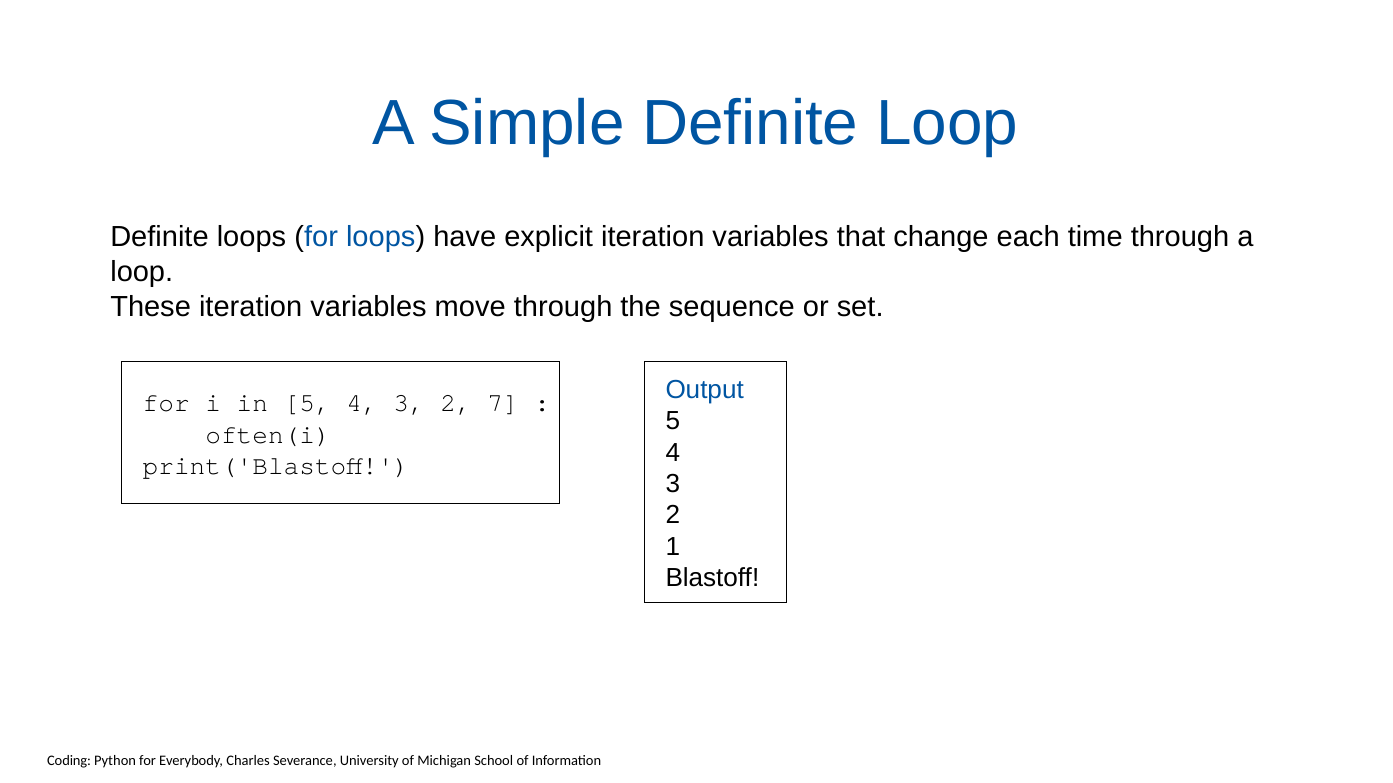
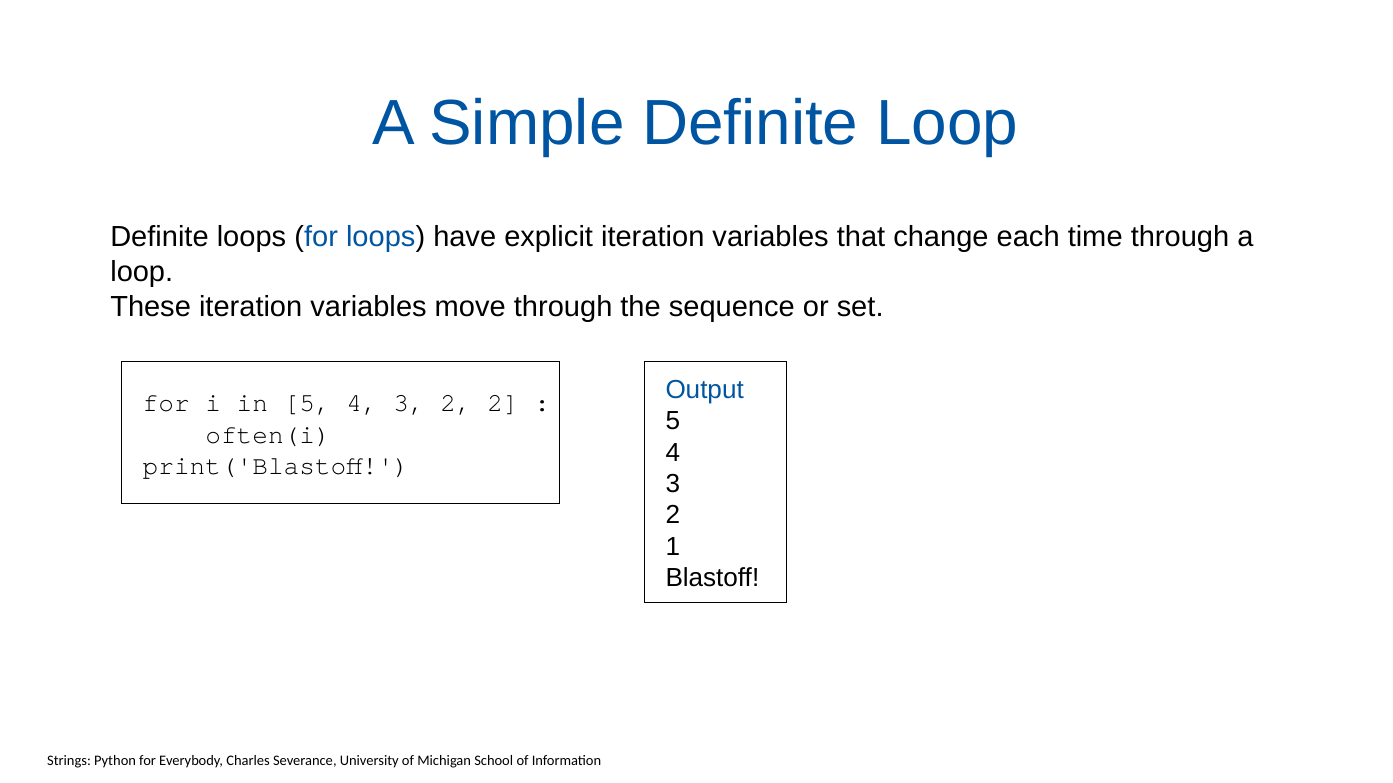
2 7: 7 -> 2 (503, 404)
Coding: Coding -> Strings (69, 761)
